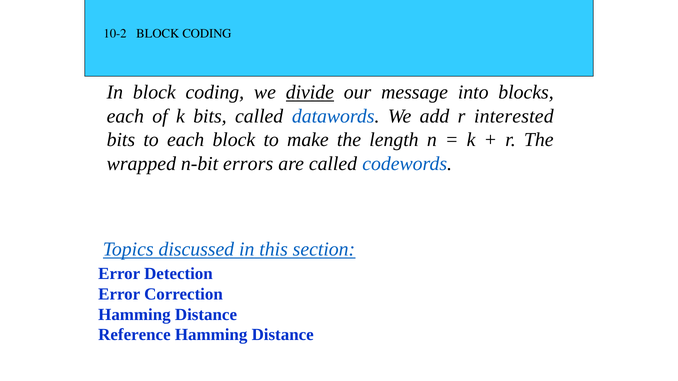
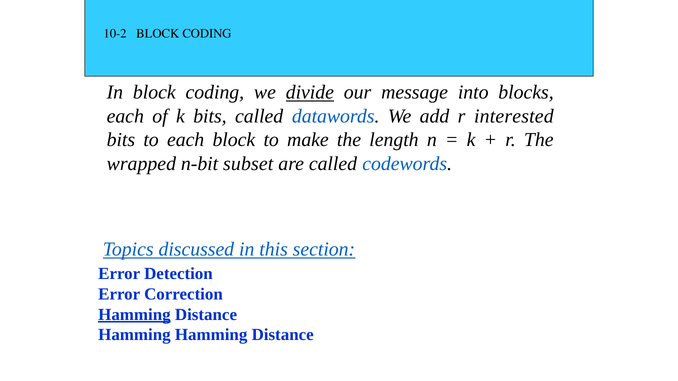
errors: errors -> subset (248, 164)
Hamming underline: none -> present (134, 315)
Reference: Reference -> Hamming (134, 335)
